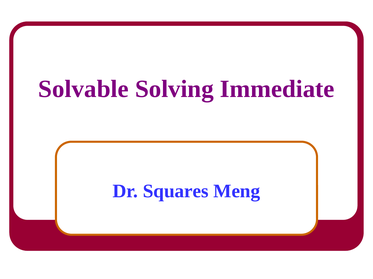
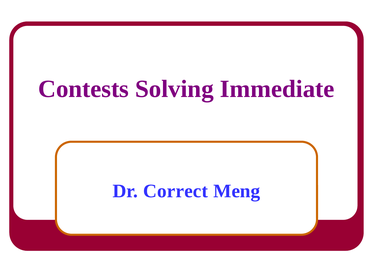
Solvable: Solvable -> Contests (84, 89)
Squares: Squares -> Correct (176, 192)
